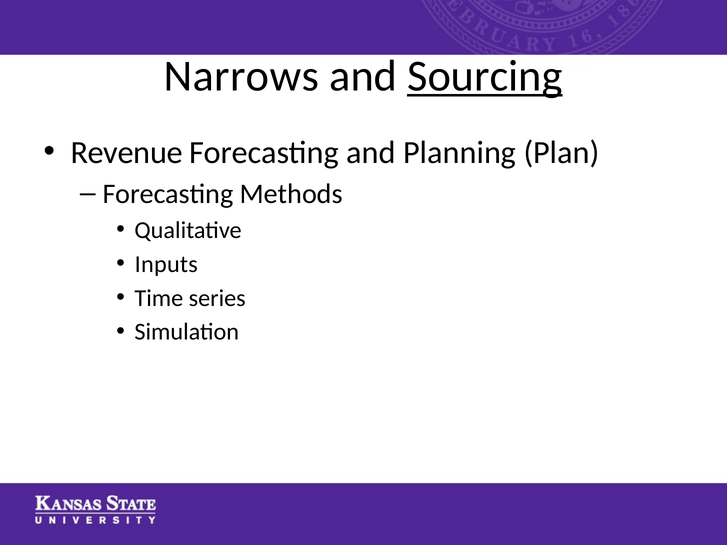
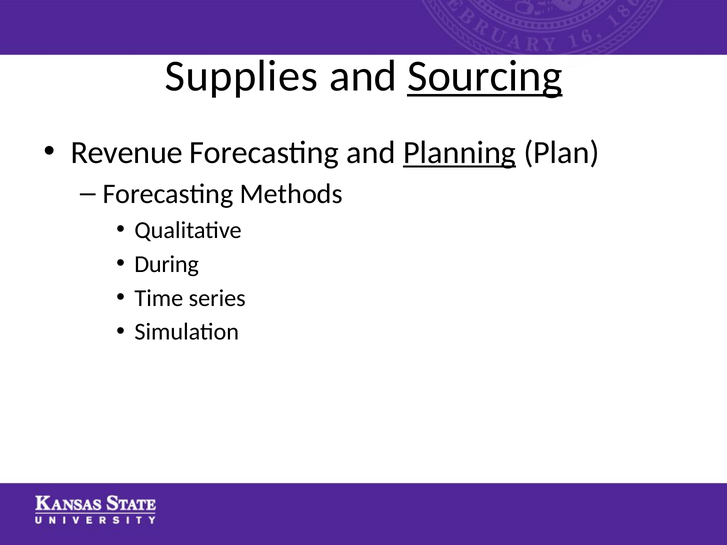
Narrows: Narrows -> Supplies (241, 76)
Planning underline: none -> present (460, 153)
Inputs: Inputs -> During (167, 264)
